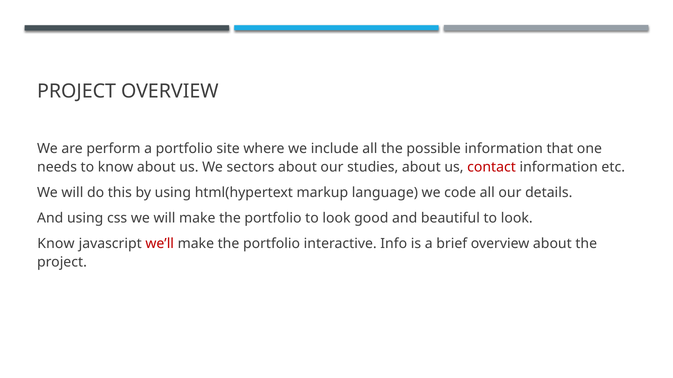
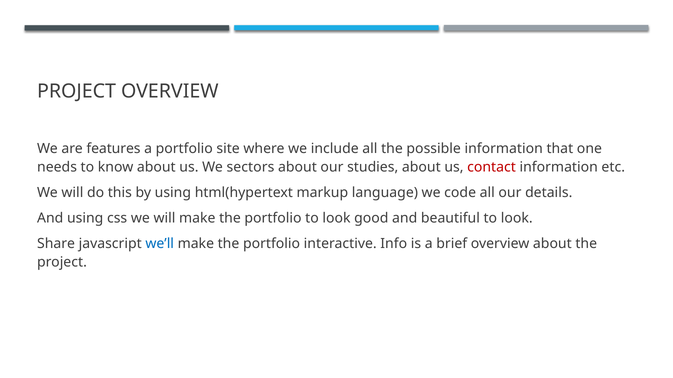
perform: perform -> features (114, 149)
Know: Know -> Share (56, 244)
we’ll colour: red -> blue (160, 244)
